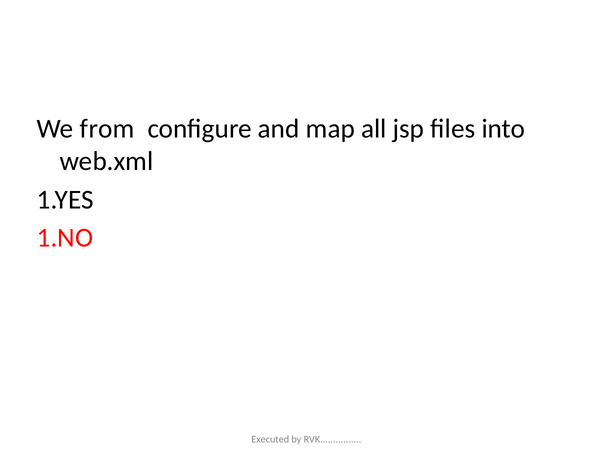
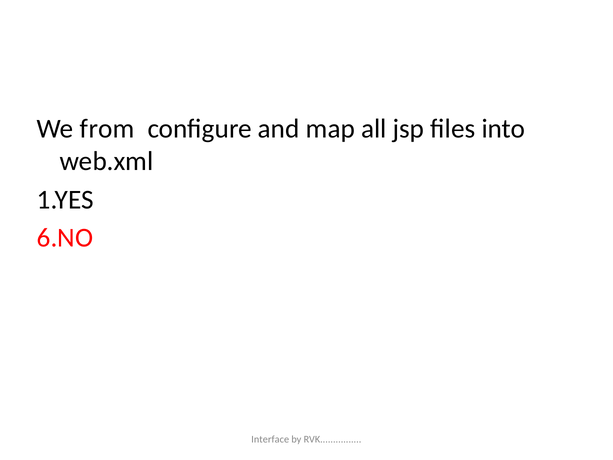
1.NO: 1.NO -> 6.NO (65, 238)
Executed: Executed -> Interface (270, 439)
